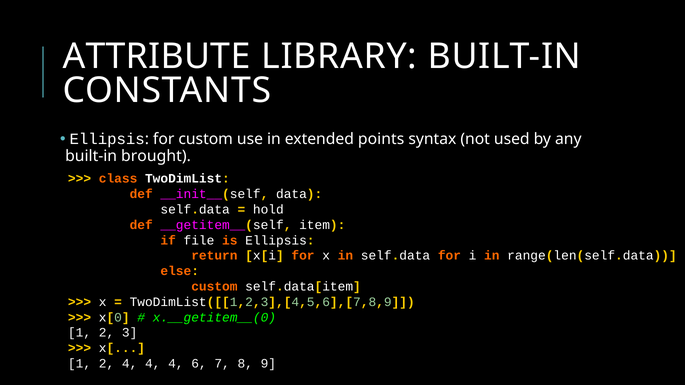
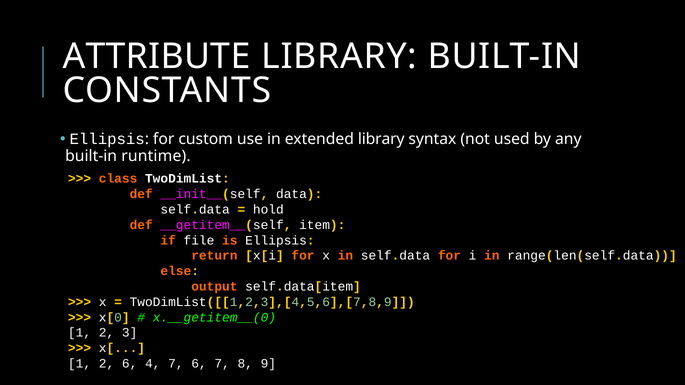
extended points: points -> library (381, 139)
brought: brought -> runtime (156, 156)
custom: custom -> output (214, 287)
2 4: 4 -> 6 (130, 364)
4: 4 -> 7 (176, 364)
